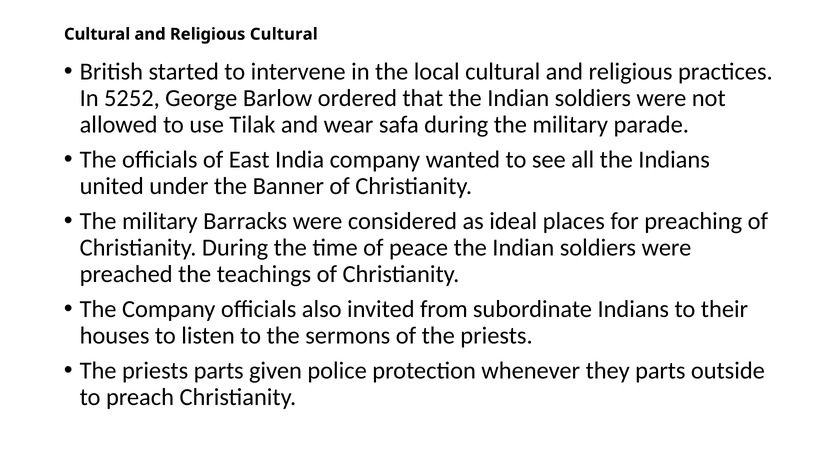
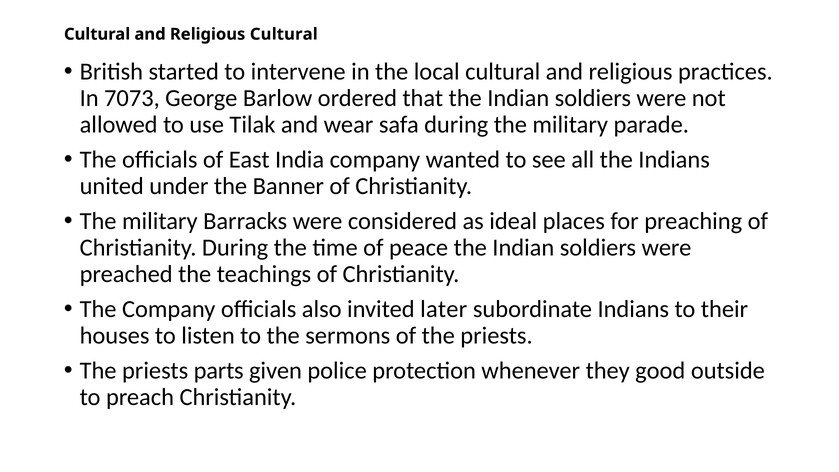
5252: 5252 -> 7073 (132, 98)
from: from -> later (444, 309)
they parts: parts -> good (660, 371)
